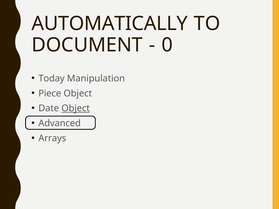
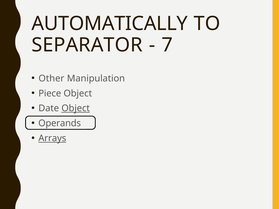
DOCUMENT: DOCUMENT -> SEPARATOR (87, 45)
0: 0 -> 7 (167, 45)
Today: Today -> Other (51, 78)
Advanced: Advanced -> Operands (60, 123)
Arrays underline: none -> present (52, 138)
